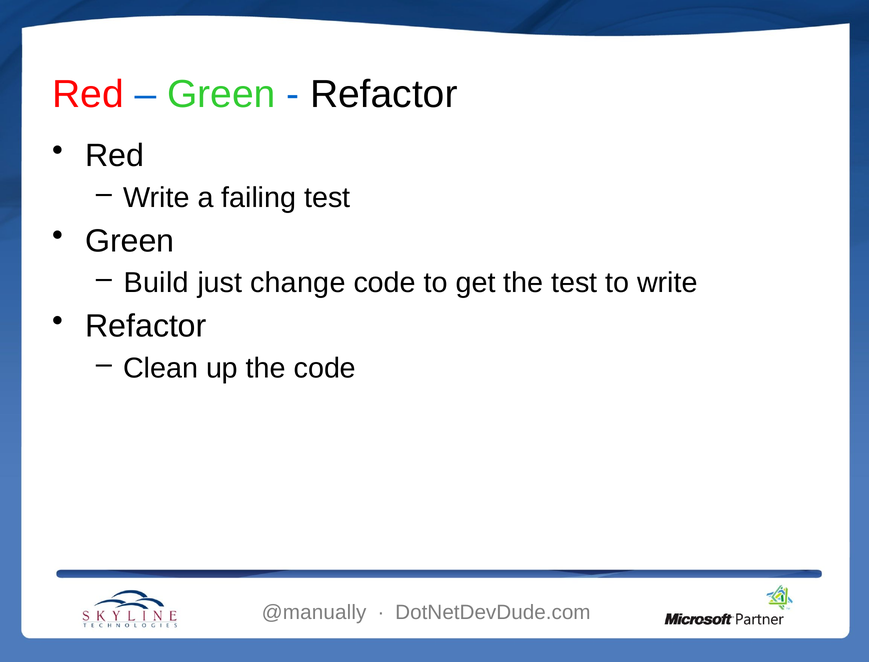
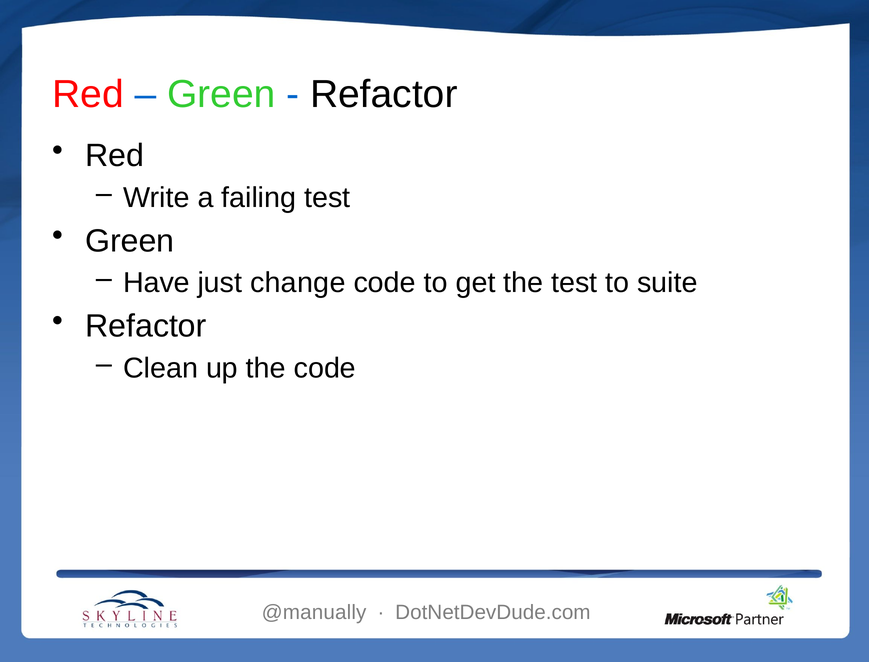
Build: Build -> Have (156, 283)
to write: write -> suite (667, 283)
